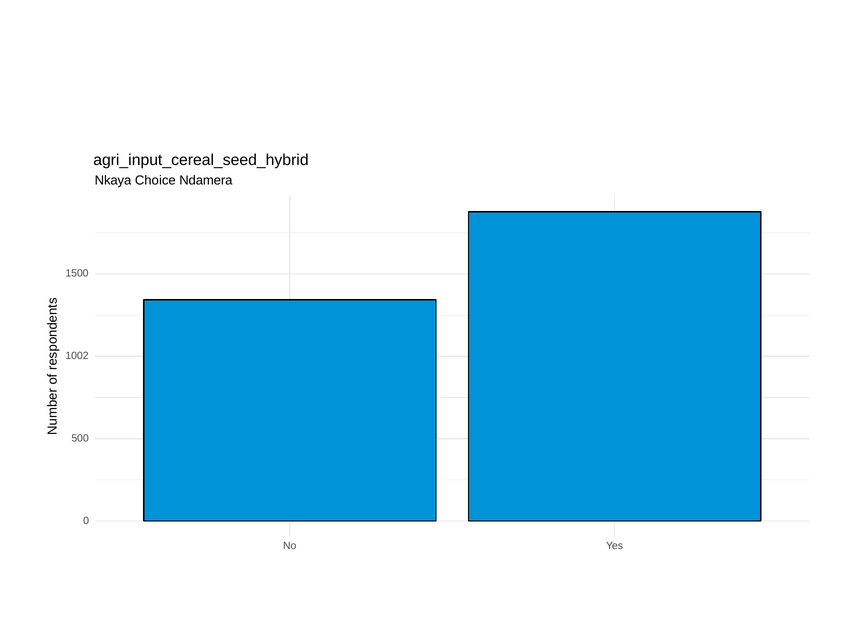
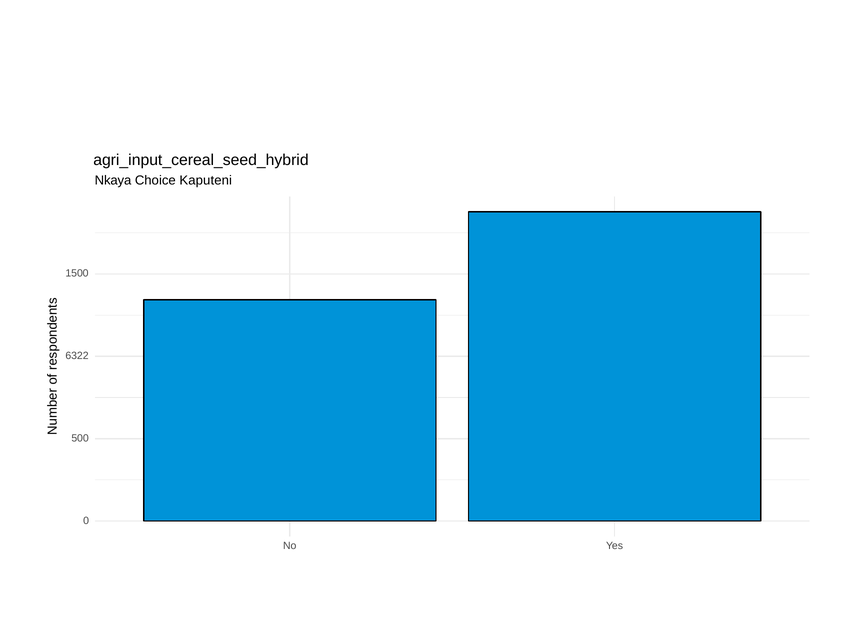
Ndamera: Ndamera -> Kaputeni (206, 180)
1002: 1002 -> 6322 (77, 356)
